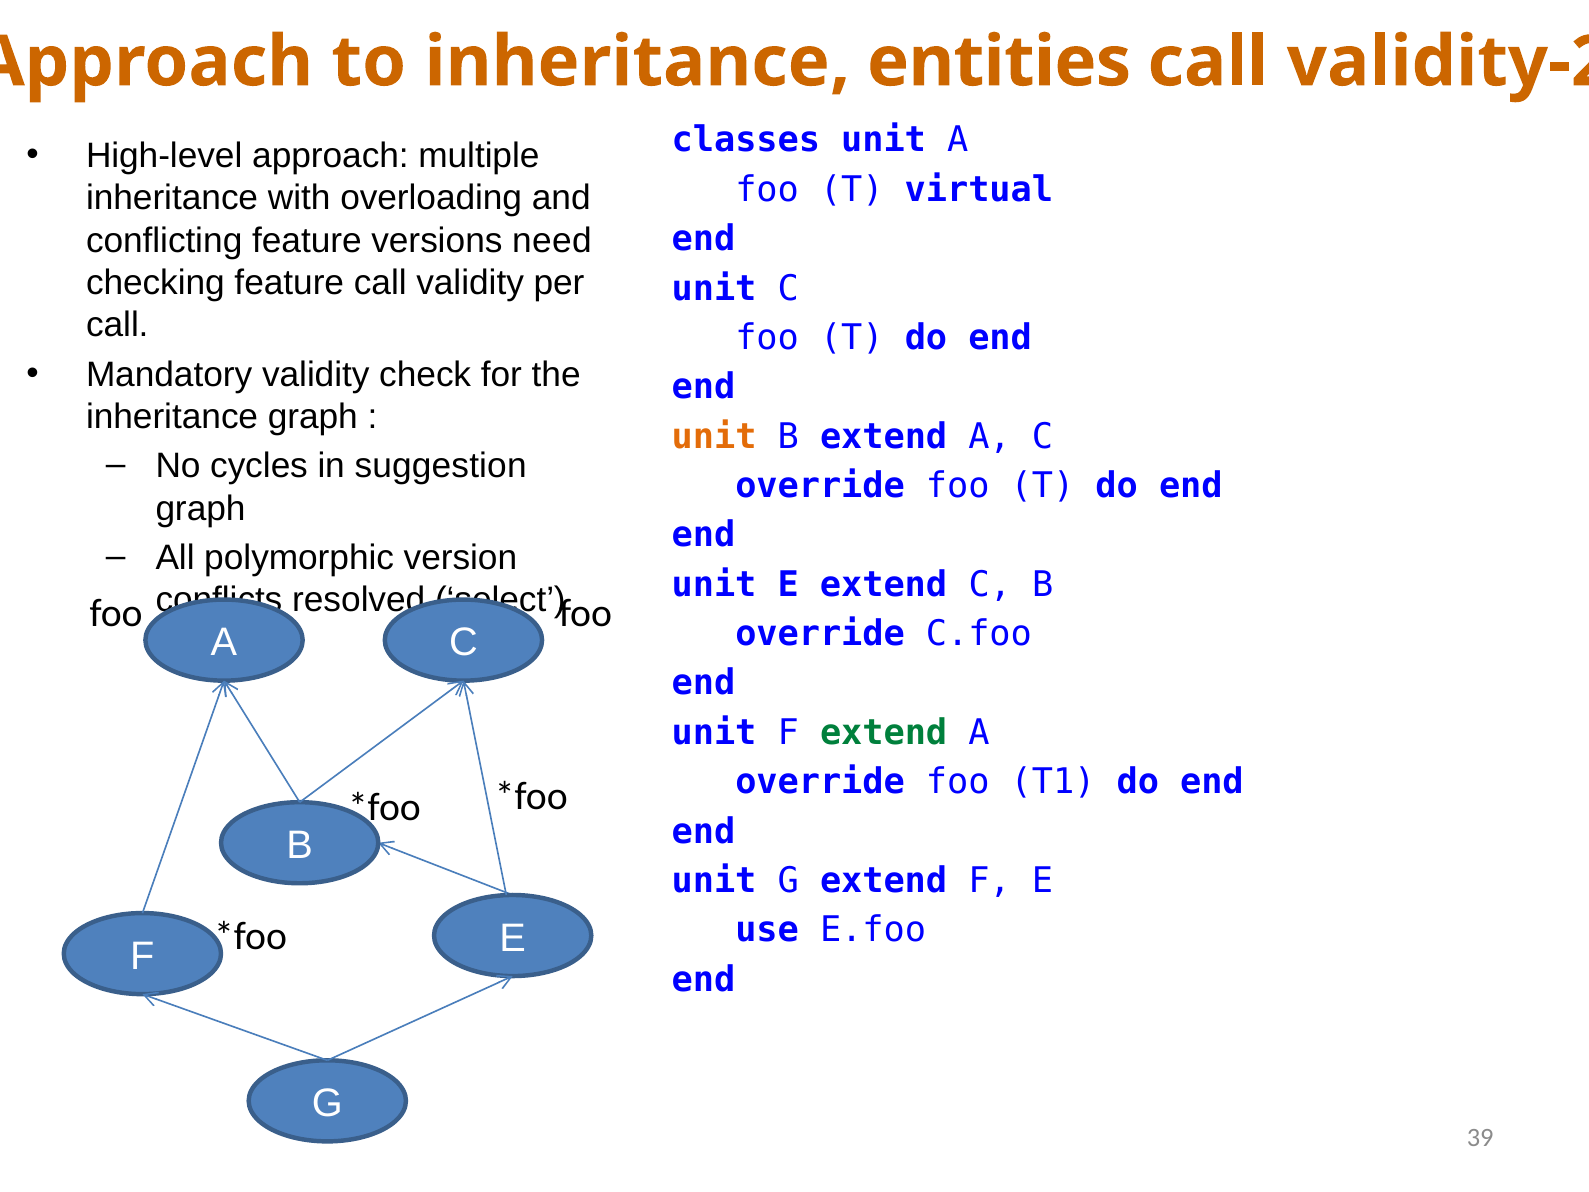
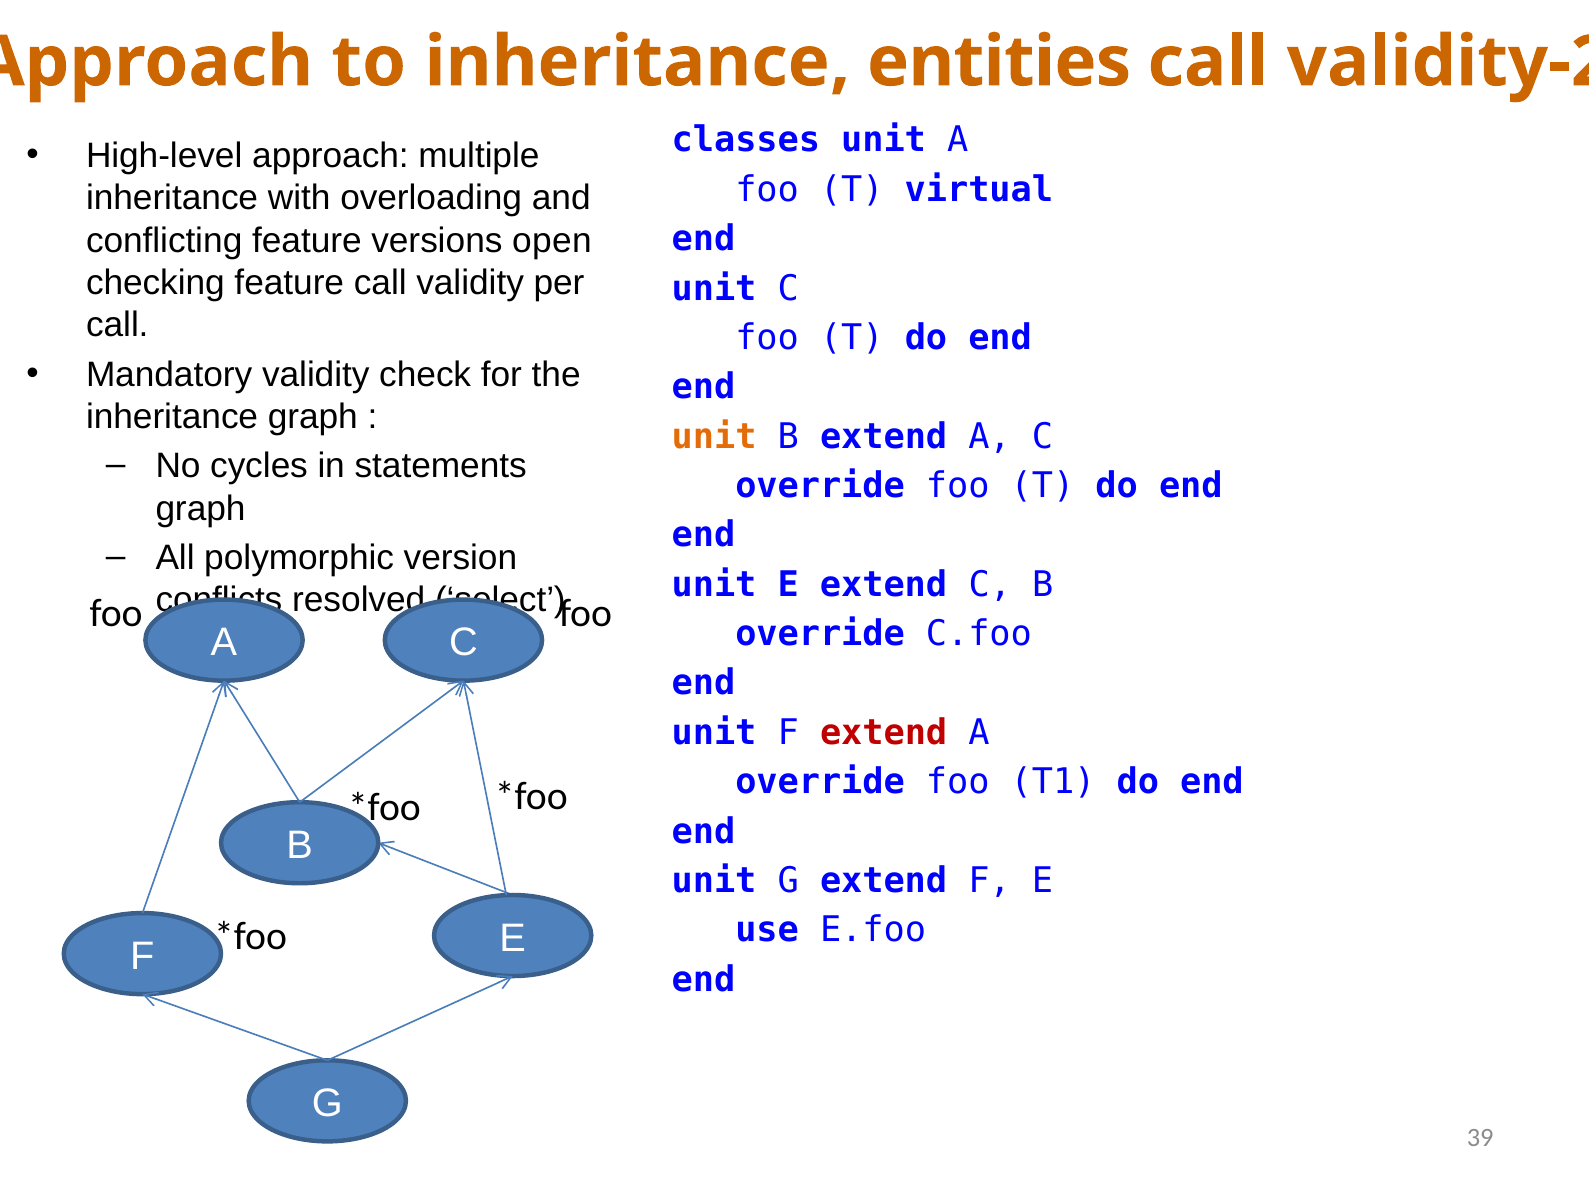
need: need -> open (552, 241)
suggestion: suggestion -> statements (441, 466)
extend colour: green -> red (884, 733)
